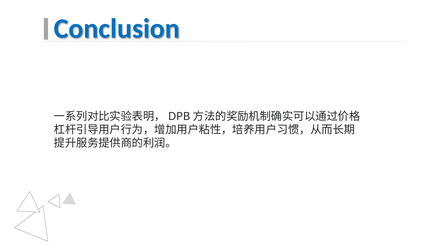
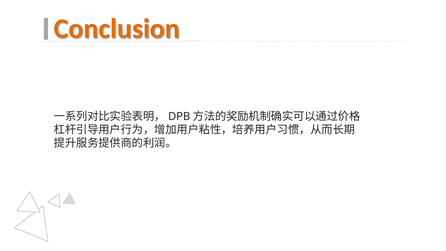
Conclusion colour: blue -> orange (117, 29)
